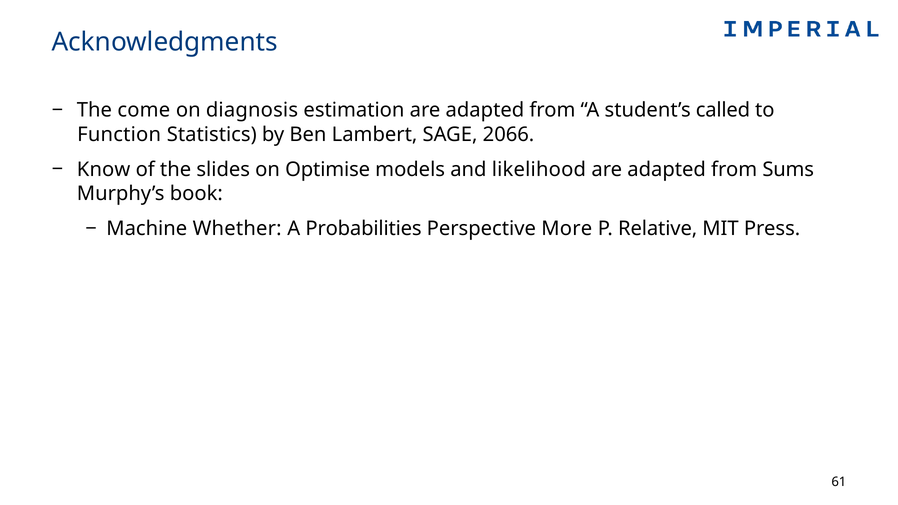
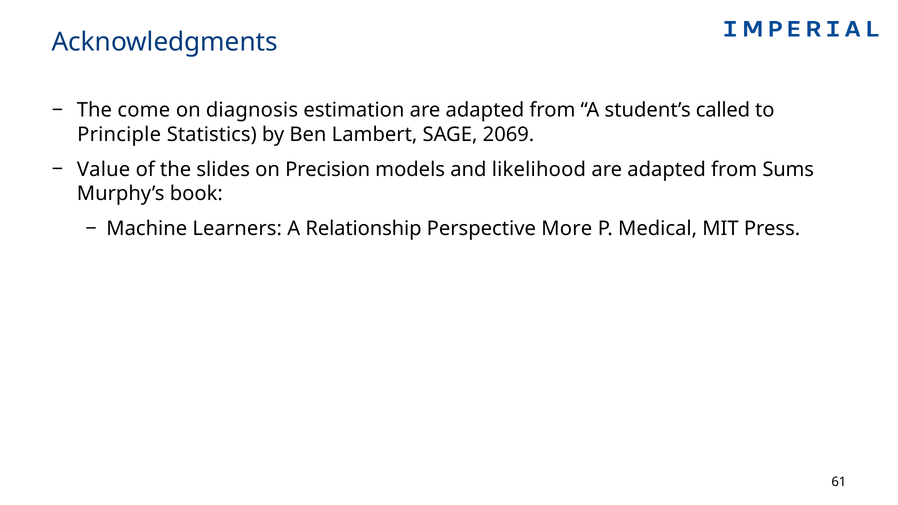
Function: Function -> Principle (119, 135)
2066: 2066 -> 2069 (509, 135)
Know: Know -> Value (104, 170)
Optimise: Optimise -> Precision (328, 170)
Whether: Whether -> Learners (237, 229)
Probabilities: Probabilities -> Relationship (364, 229)
Relative: Relative -> Medical (658, 229)
